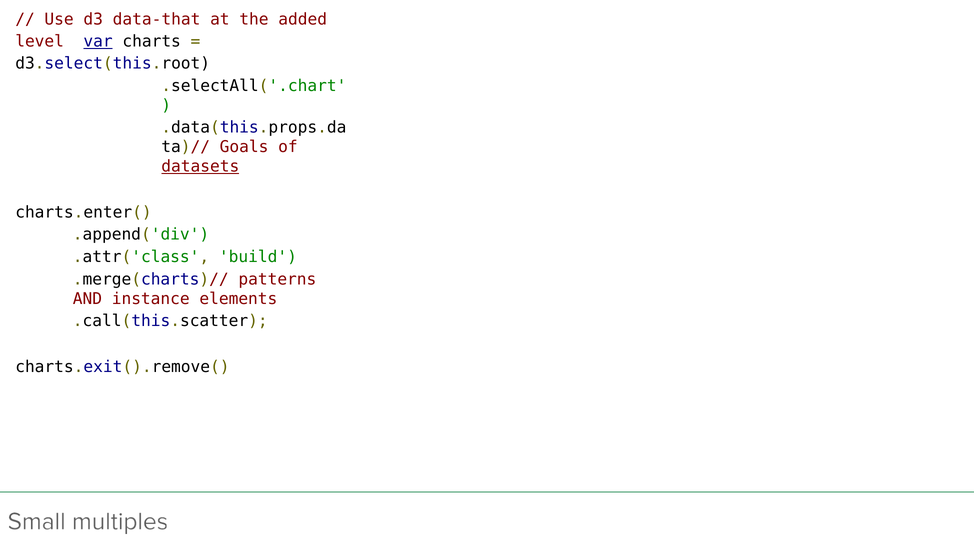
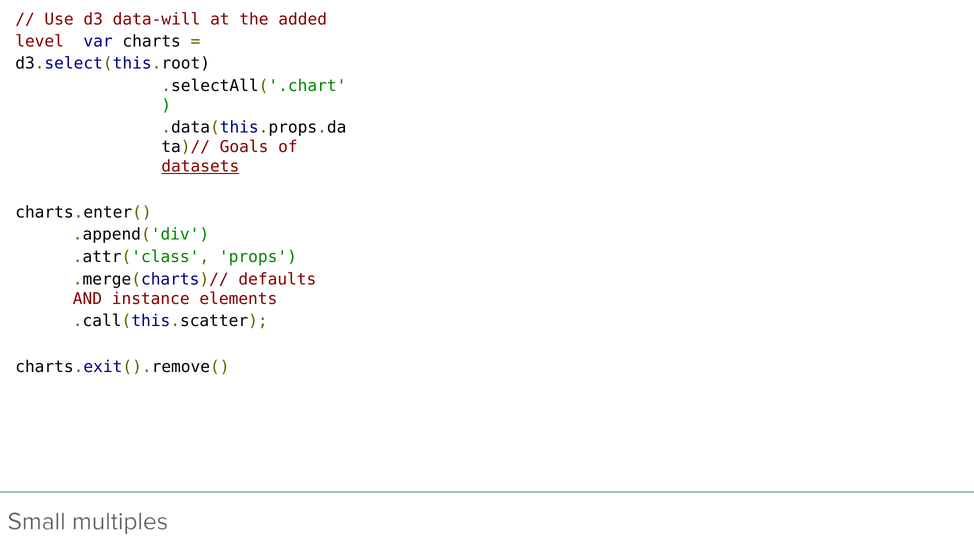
data-that: data-that -> data-will (157, 19)
var underline: present -> none (98, 41)
build: build -> props (258, 257)
patterns: patterns -> defaults (277, 279)
